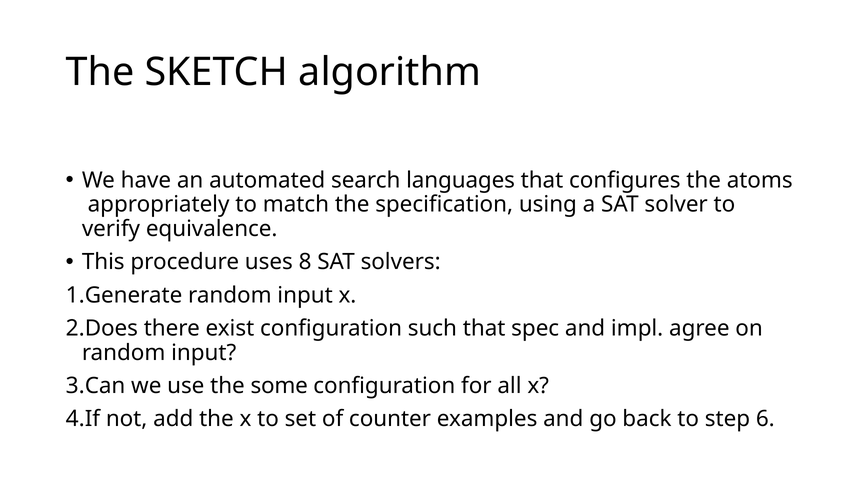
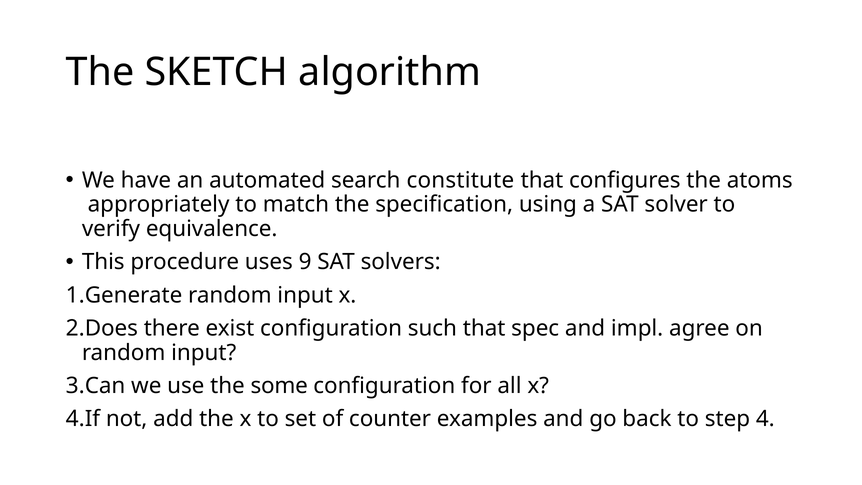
languages: languages -> constitute (460, 180)
8: 8 -> 9 (305, 262)
6: 6 -> 4 (765, 419)
